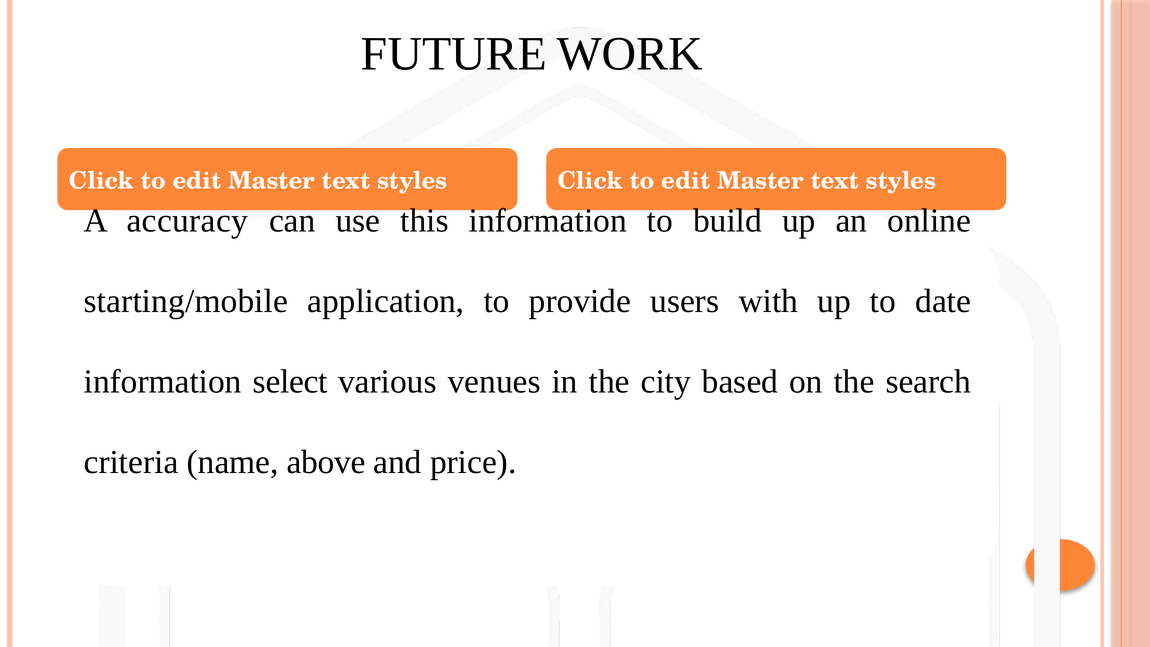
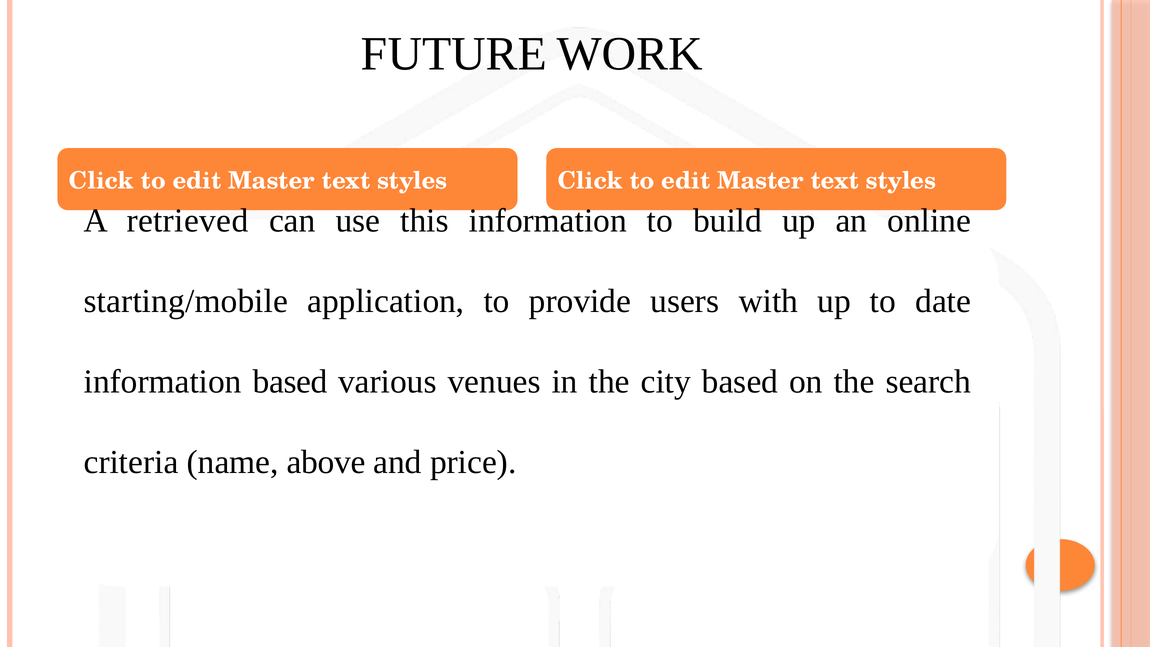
accuracy: accuracy -> retrieved (187, 220)
information select: select -> based (290, 381)
